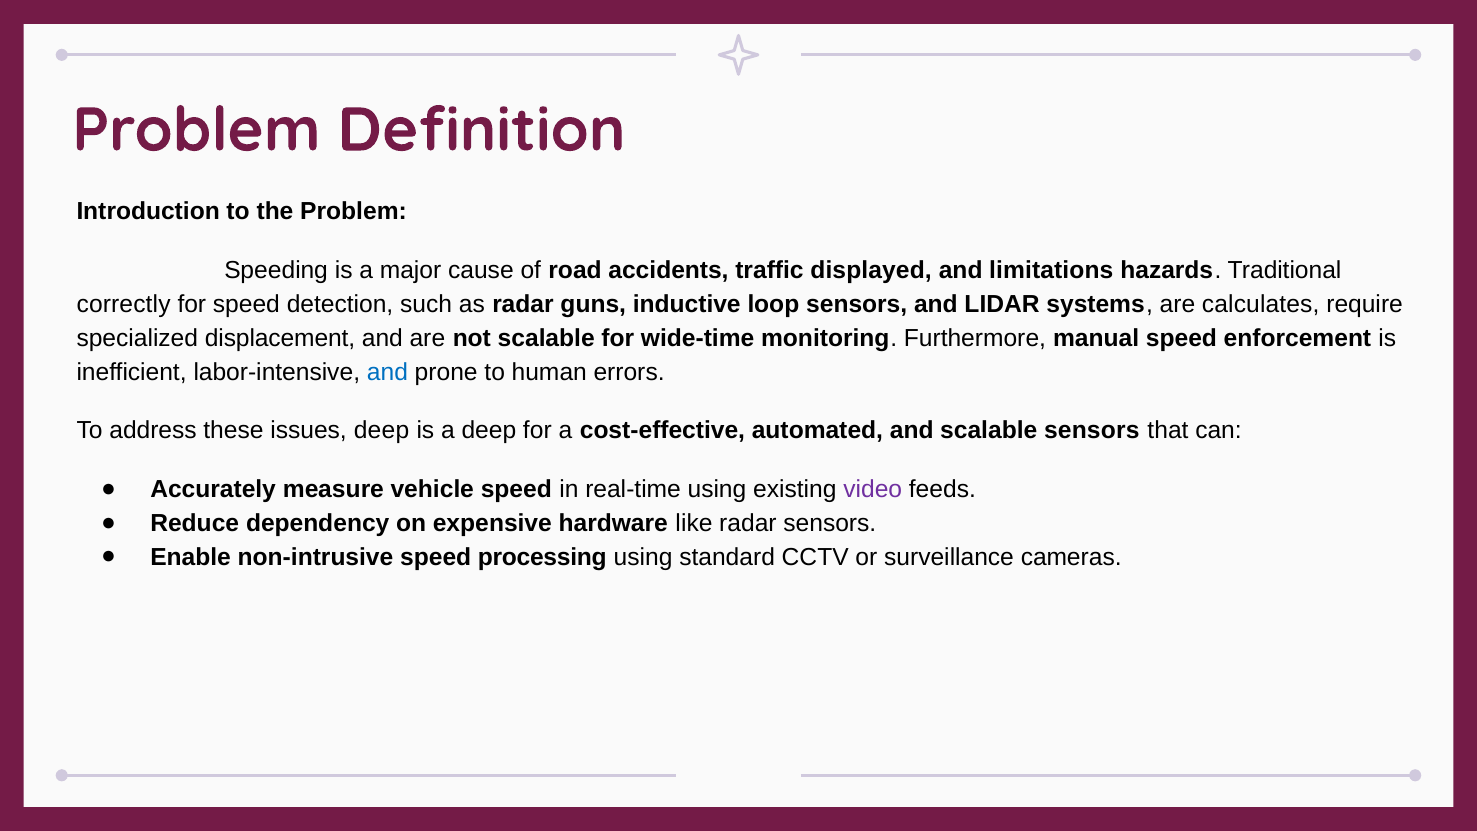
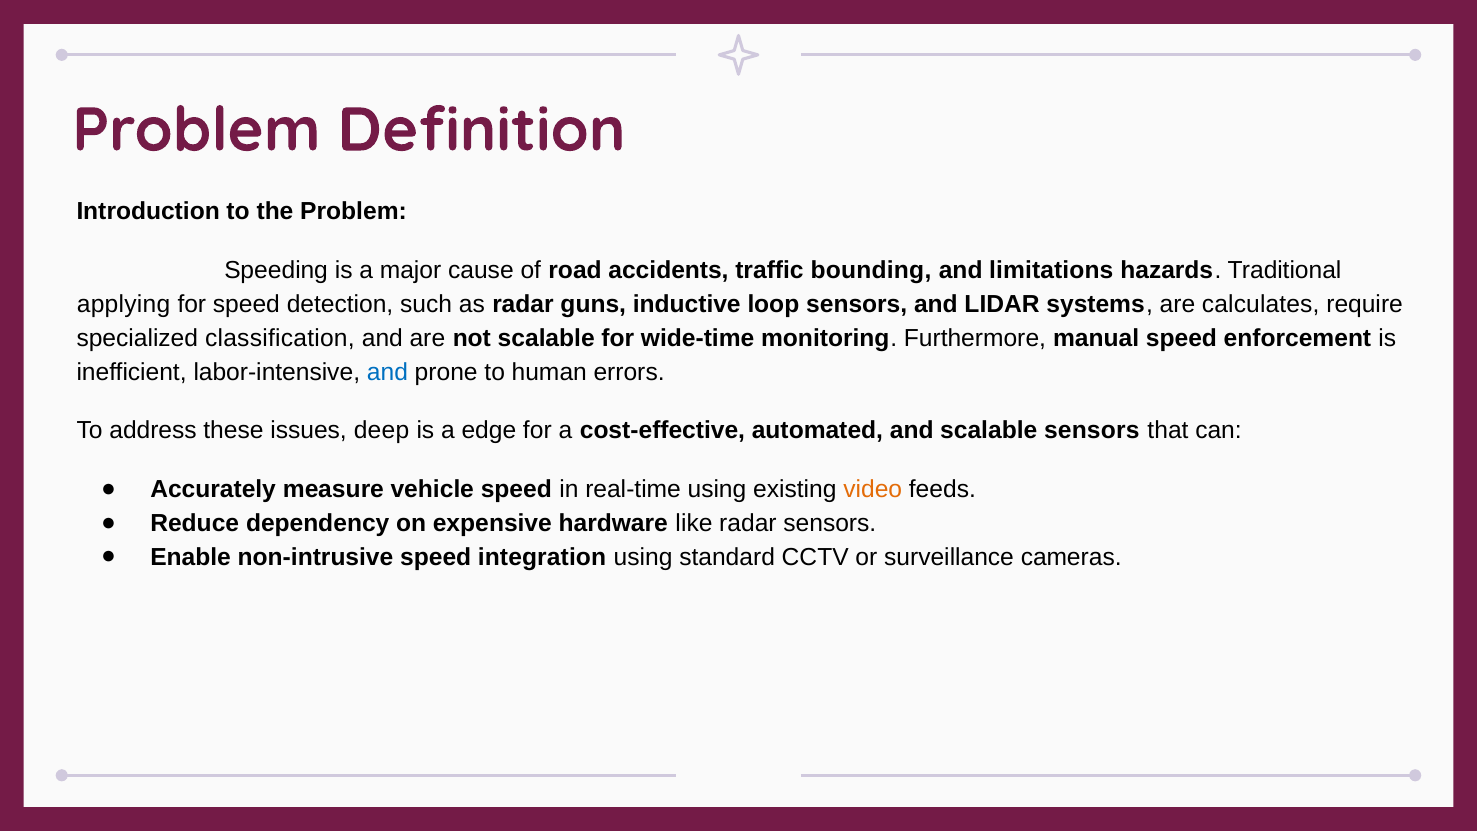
displayed: displayed -> bounding (871, 270)
correctly: correctly -> applying (124, 304)
displacement: displacement -> classification (280, 338)
a deep: deep -> edge (489, 431)
video colour: purple -> orange (873, 489)
processing: processing -> integration (542, 557)
